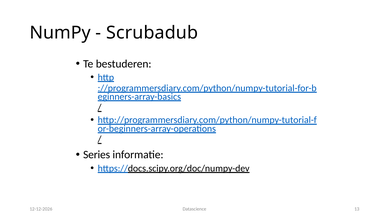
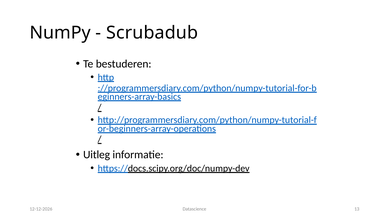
Series: Series -> Uitleg (97, 155)
